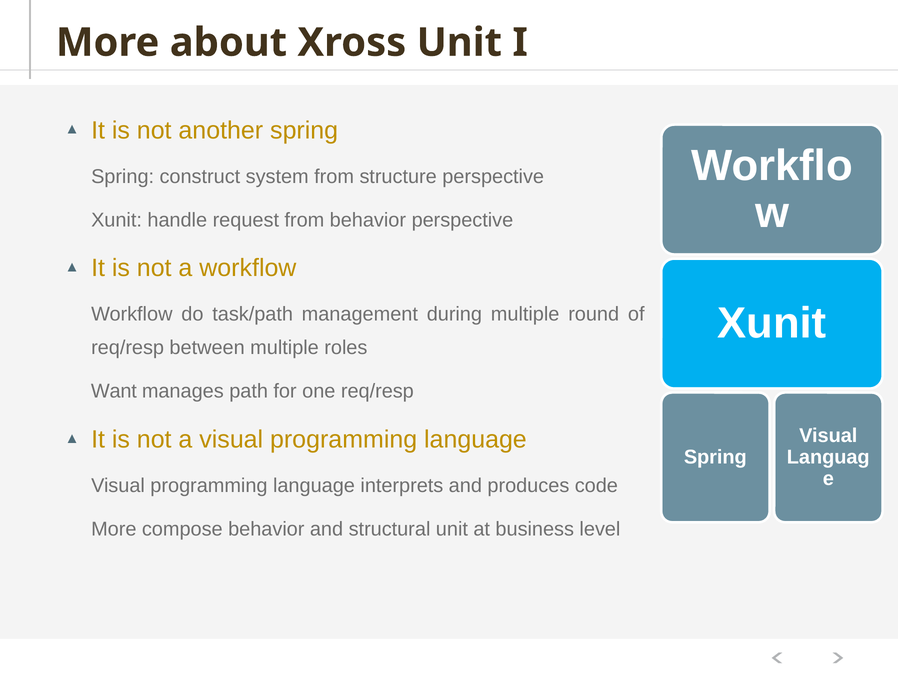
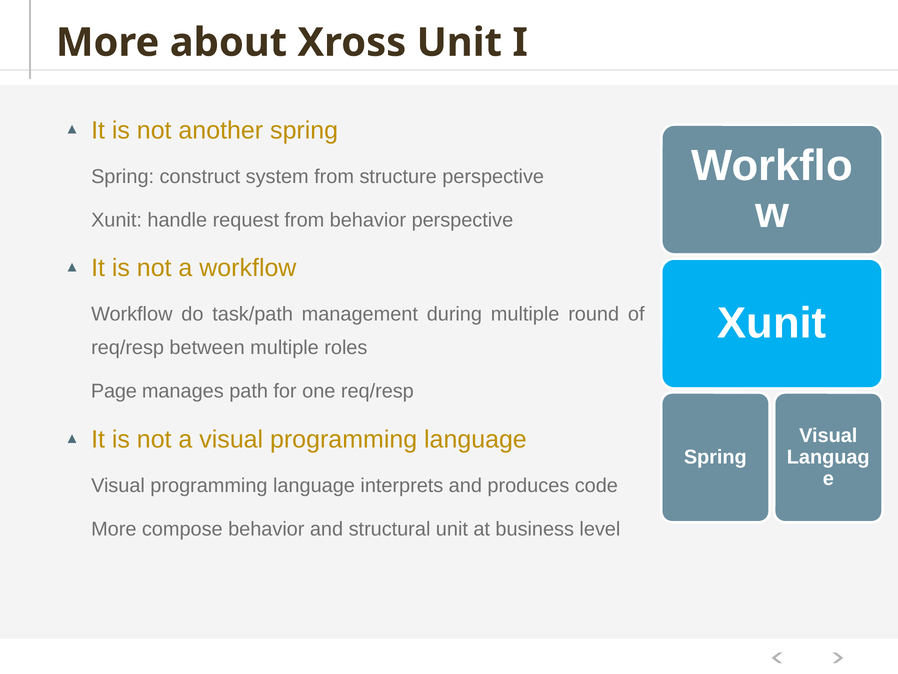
Want: Want -> Page (114, 391)
